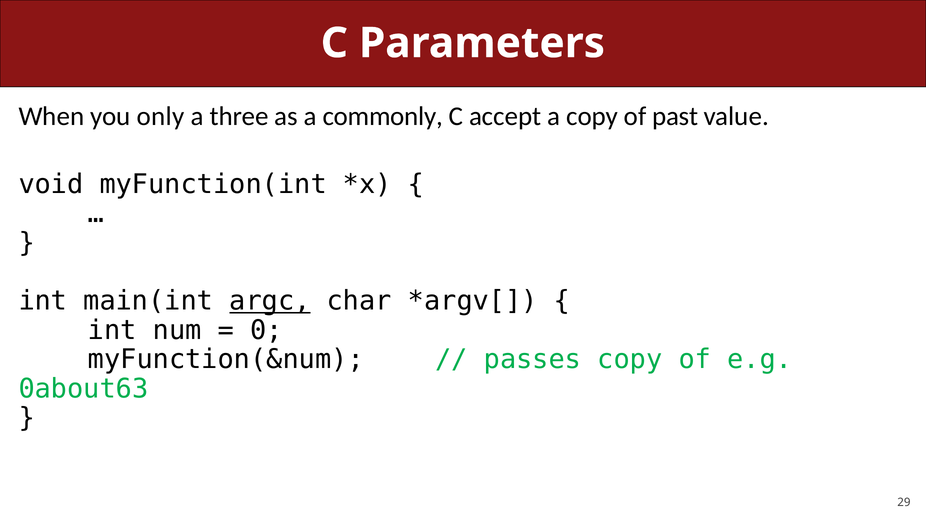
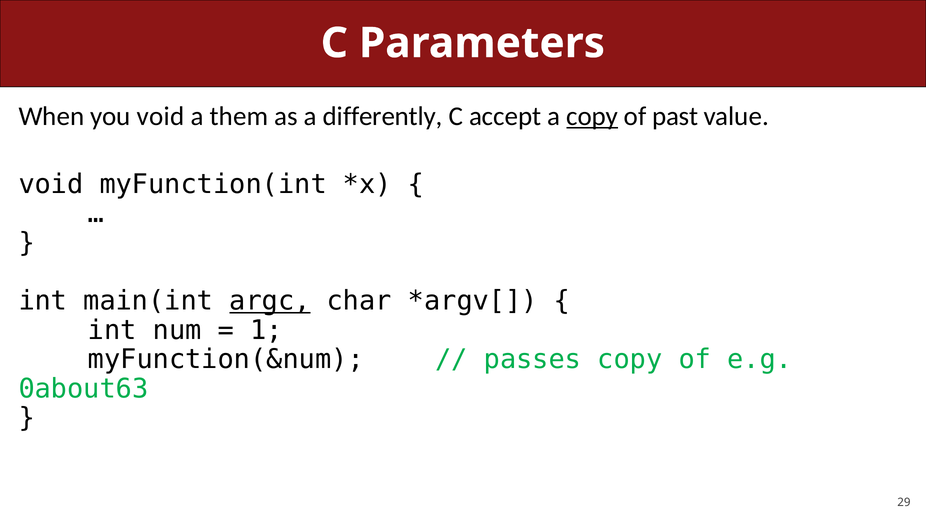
you only: only -> void (161, 116)
three: three -> them (239, 116)
commonly: commonly -> differently (383, 116)
copy underline: none -> present (592, 116)
0: 0 -> 1 (266, 330)
